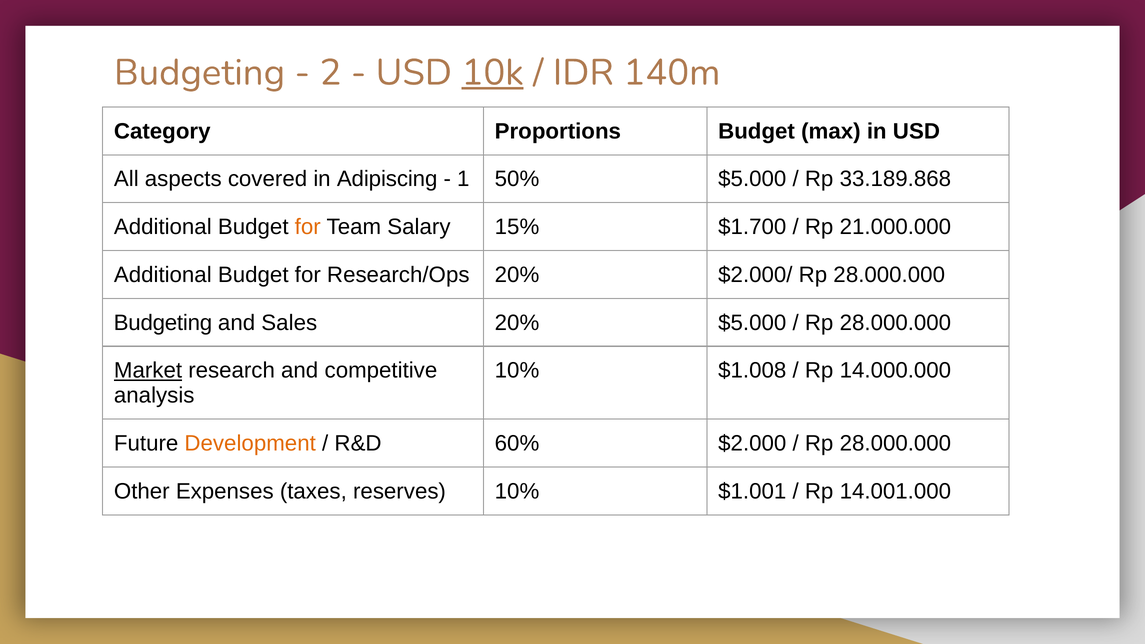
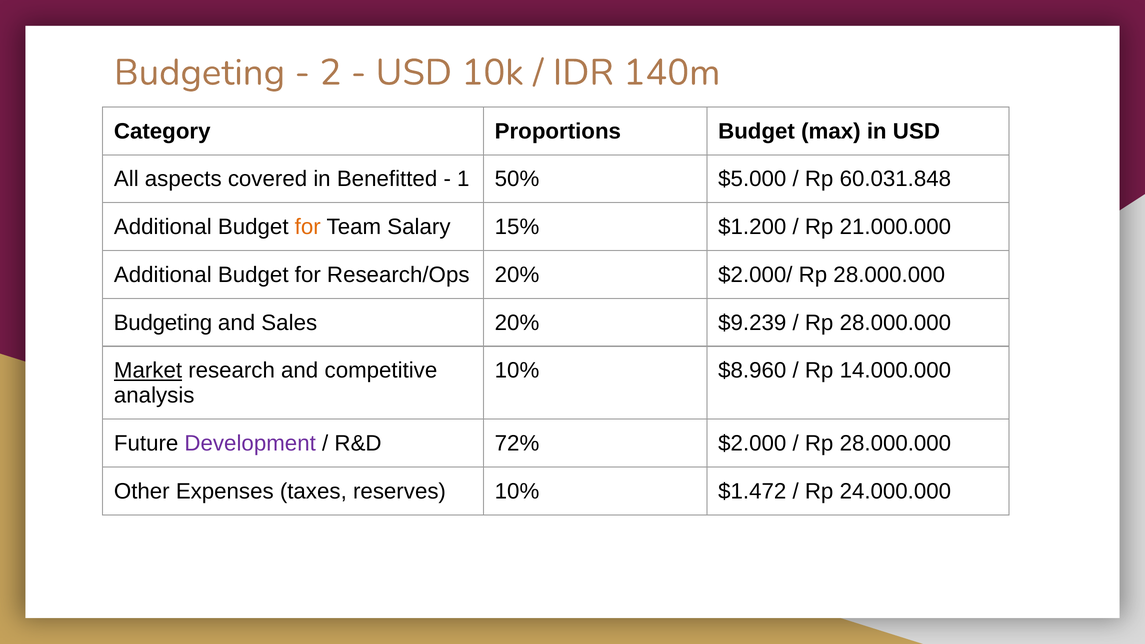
10k underline: present -> none (493, 73)
Adipiscing: Adipiscing -> Benefitted (387, 179)
33.189.868: 33.189.868 -> 60.031.848 (895, 179)
$1.700: $1.700 -> $1.200 (752, 227)
20% $5.000: $5.000 -> $9.239 (752, 323)
$1.008: $1.008 -> $8.960 (752, 371)
Development colour: orange -> purple (250, 443)
60%: 60% -> 72% (517, 443)
$1.001: $1.001 -> $1.472 (752, 491)
14.001.000: 14.001.000 -> 24.000.000 (895, 491)
